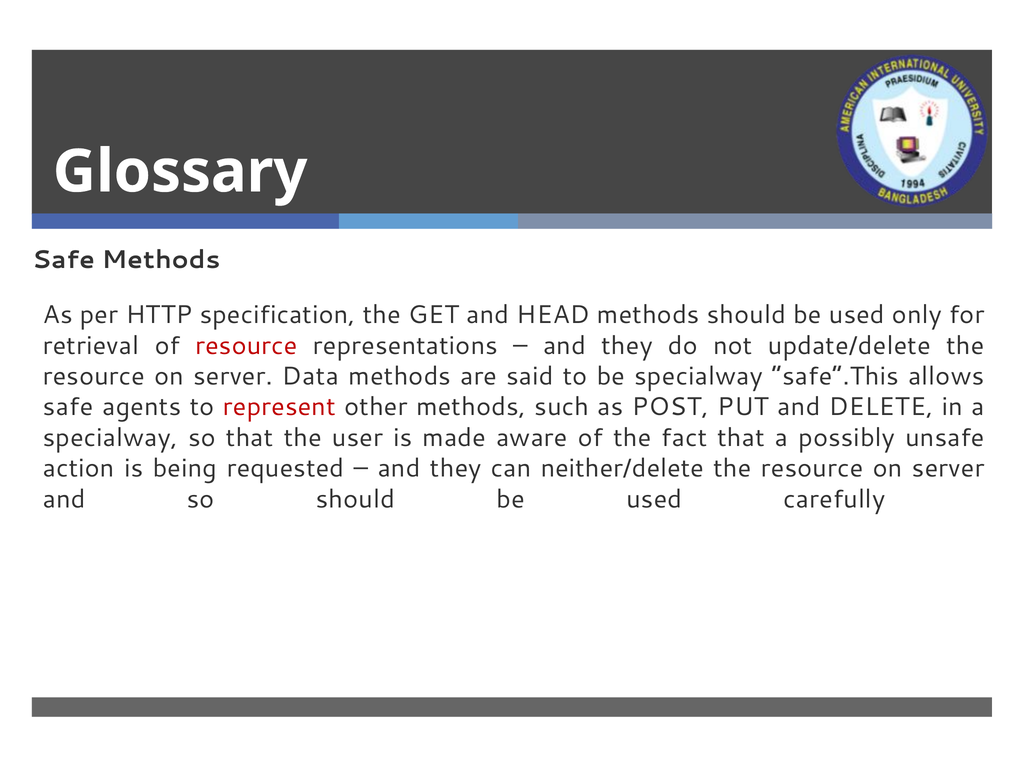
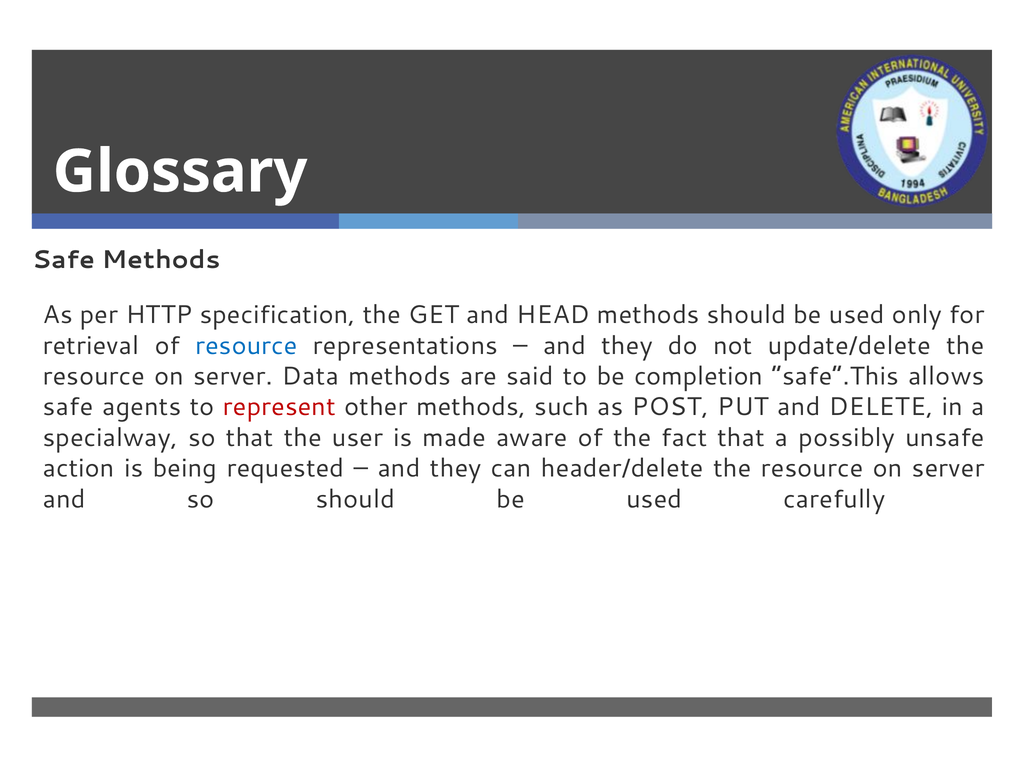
resource colour: red -> blue (246, 346)
be specialway: specialway -> completion (699, 376)
neither/delete: neither/delete -> header/delete (622, 468)
